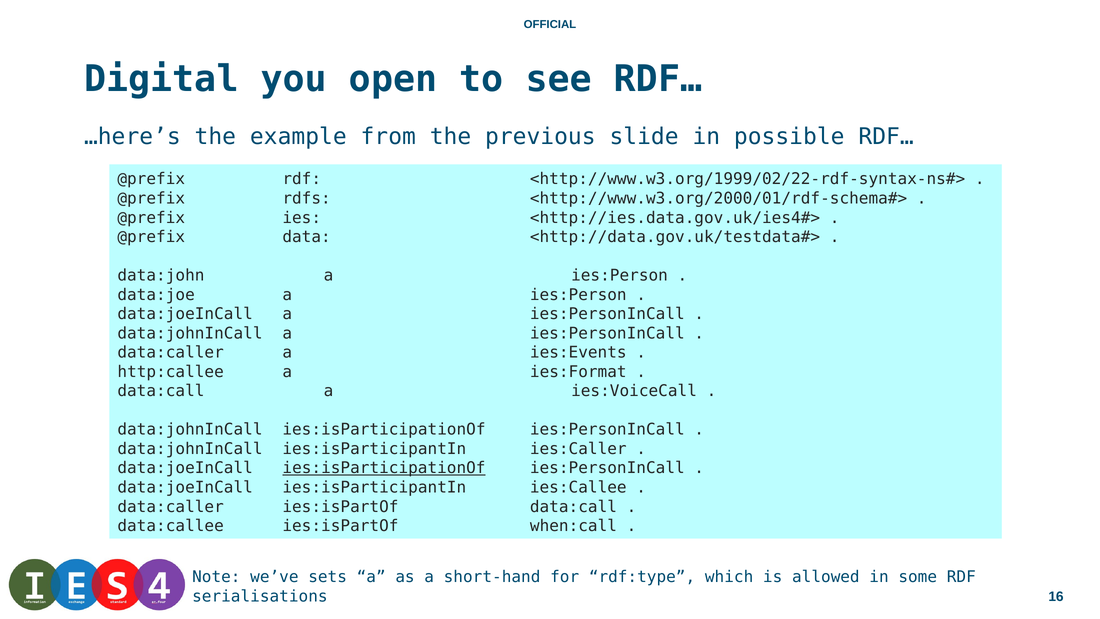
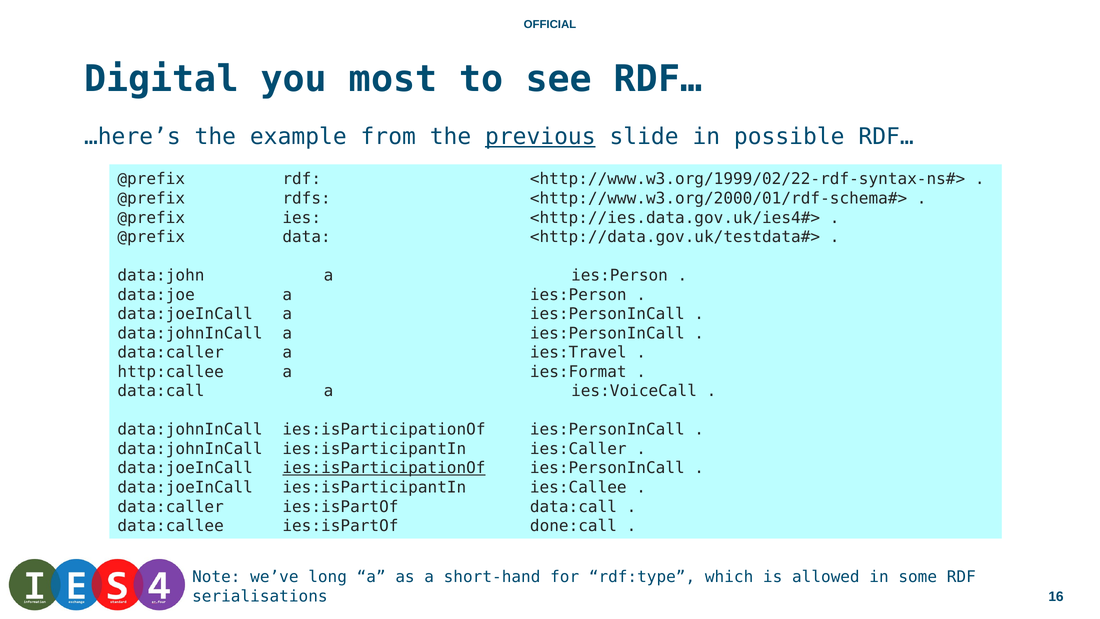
open: open -> most (393, 79)
previous underline: none -> present (540, 137)
ies:Events: ies:Events -> ies:Travel (578, 352)
when:call: when:call -> done:call (573, 526)
sets: sets -> long (328, 577)
